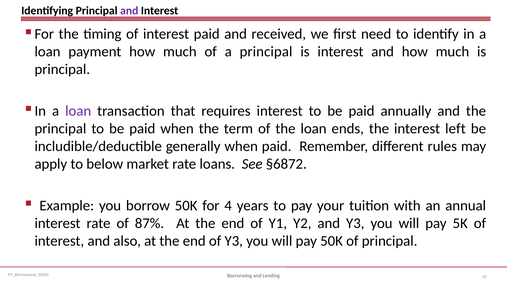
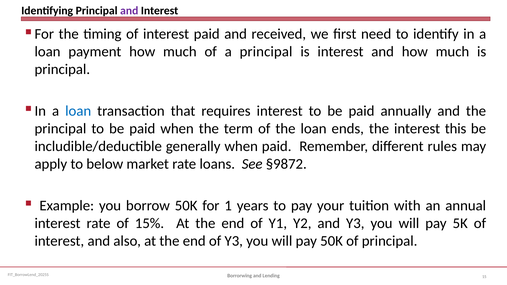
loan colour: purple -> blue (78, 111)
left: left -> this (456, 129)
§6872: §6872 -> §9872 (286, 164)
4: 4 -> 1 (228, 206)
87%: 87% -> 15% (149, 223)
